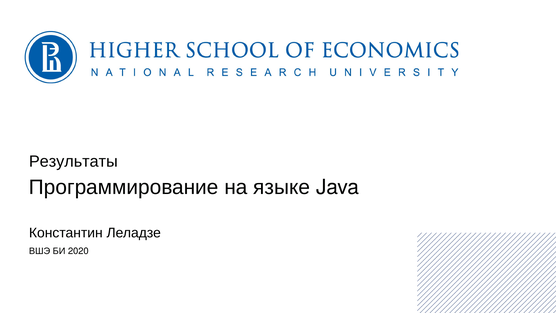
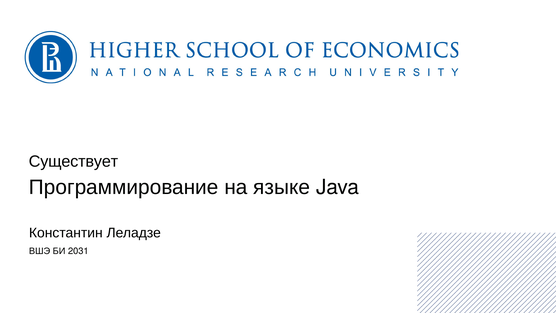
Результаты: Результаты -> Существует (73, 161)
2020: 2020 -> 2031 (78, 251)
